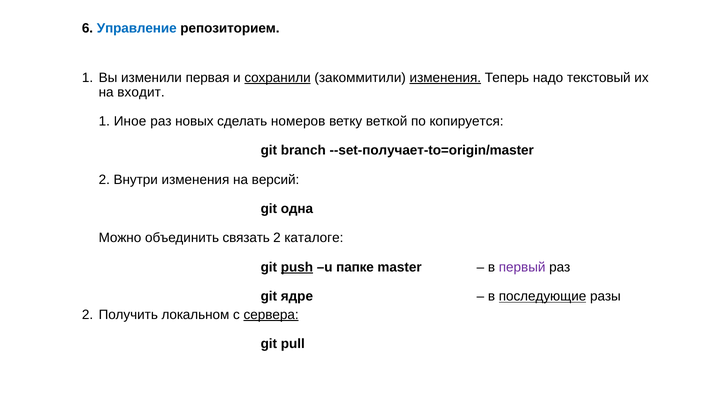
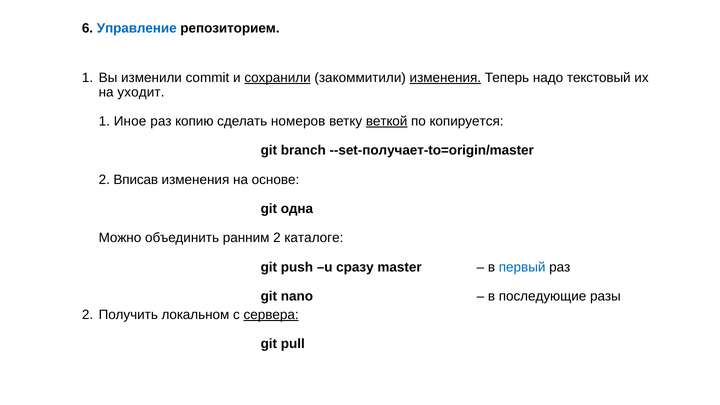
первая: первая -> commit (208, 78)
входит: входит -> уходит (141, 92)
новых: новых -> копию (194, 121)
веткой underline: none -> present (387, 121)
Внутри: Внутри -> Вписав (136, 180)
версий: версий -> основе (276, 180)
связать: связать -> ранним (246, 238)
push underline: present -> none (297, 267)
папке: папке -> сразу (355, 267)
первый colour: purple -> blue (522, 267)
ядре: ядре -> nano (297, 296)
последующие underline: present -> none (543, 296)
